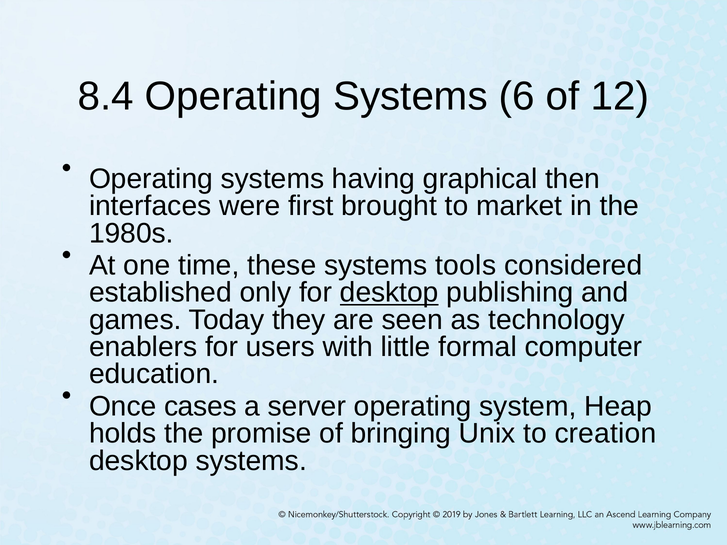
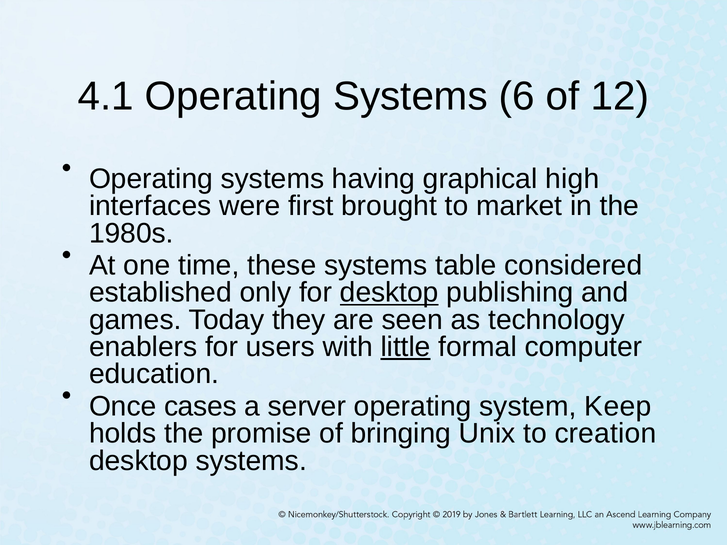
8.4: 8.4 -> 4.1 (106, 97)
then: then -> high (573, 179)
tools: tools -> table (466, 266)
little underline: none -> present (406, 347)
Heap: Heap -> Keep (618, 407)
